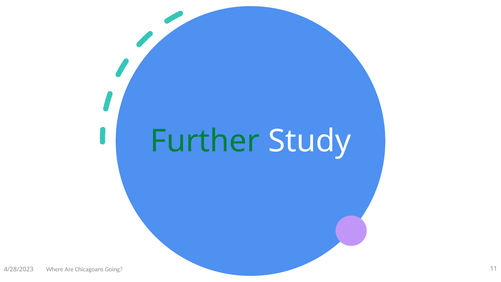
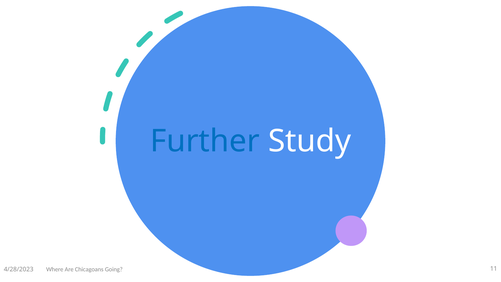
Further colour: green -> blue (205, 141)
